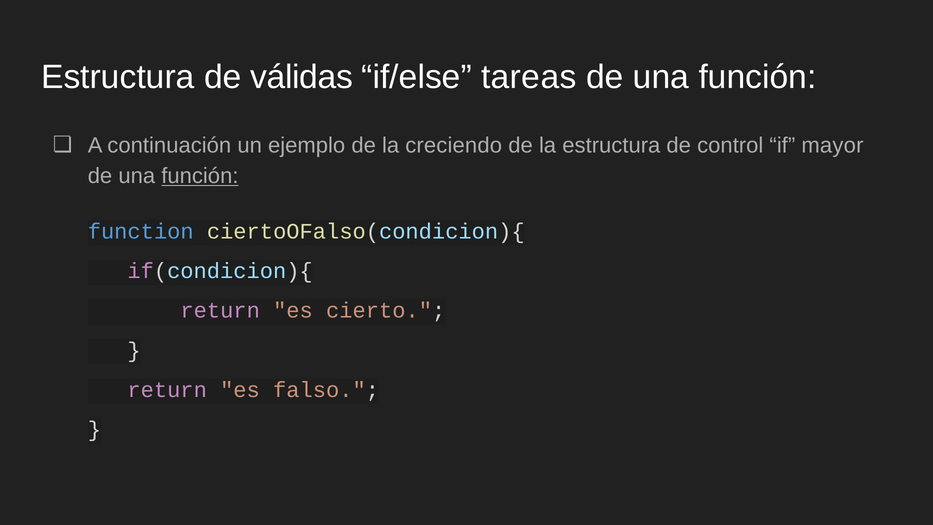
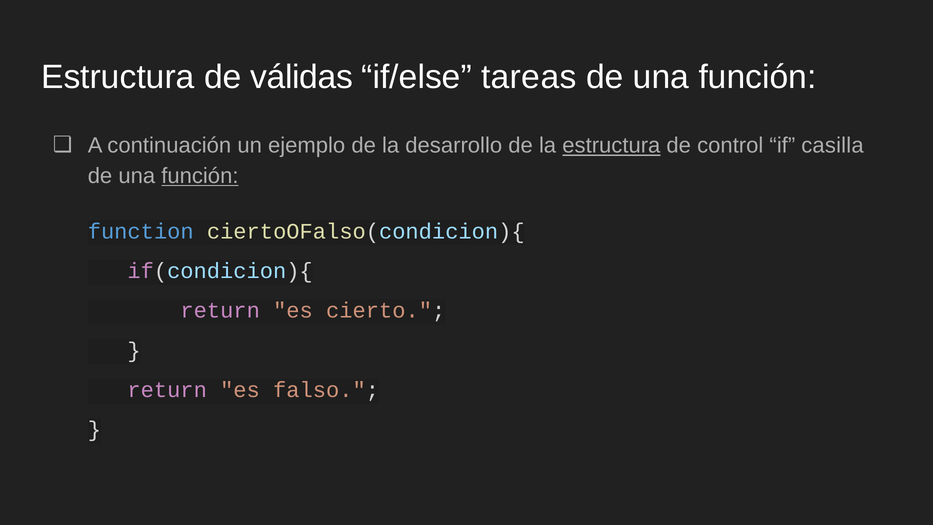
creciendo: creciendo -> desarrollo (454, 146)
estructura underline: none -> present (611, 146)
mayor: mayor -> casilla (832, 146)
